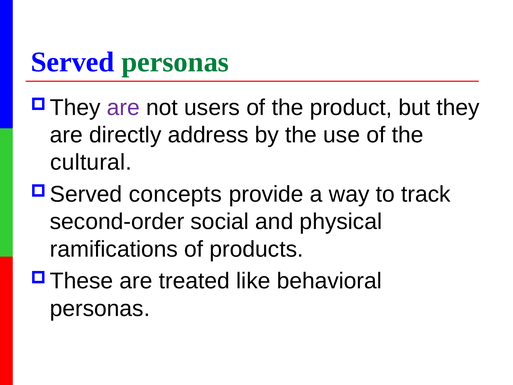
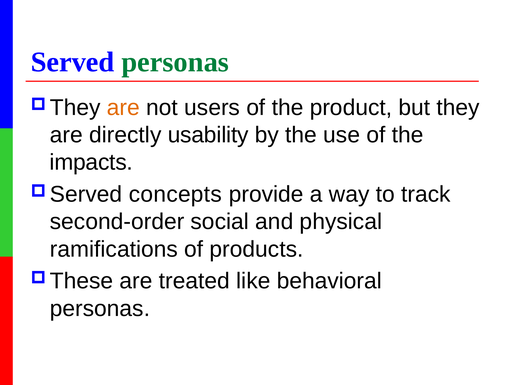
are colour: purple -> orange (123, 108)
address: address -> usability (208, 135)
cultural: cultural -> impacts (91, 162)
